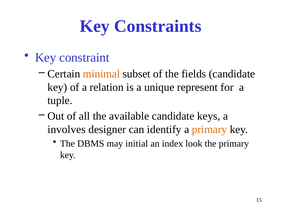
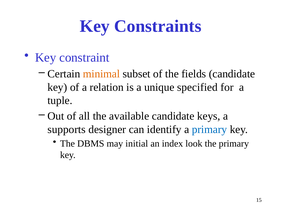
represent: represent -> specified (197, 87)
involves: involves -> supports (67, 130)
primary colour: orange -> blue (210, 130)
